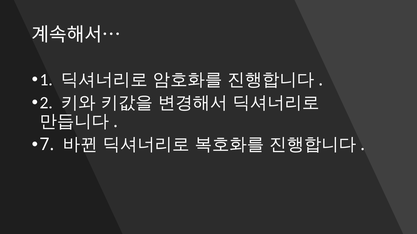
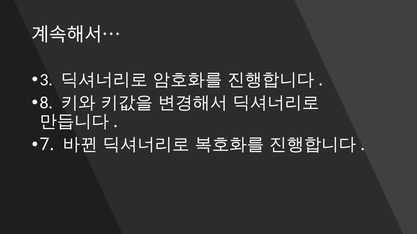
1: 1 -> 3 (46, 80)
2: 2 -> 8 (46, 103)
